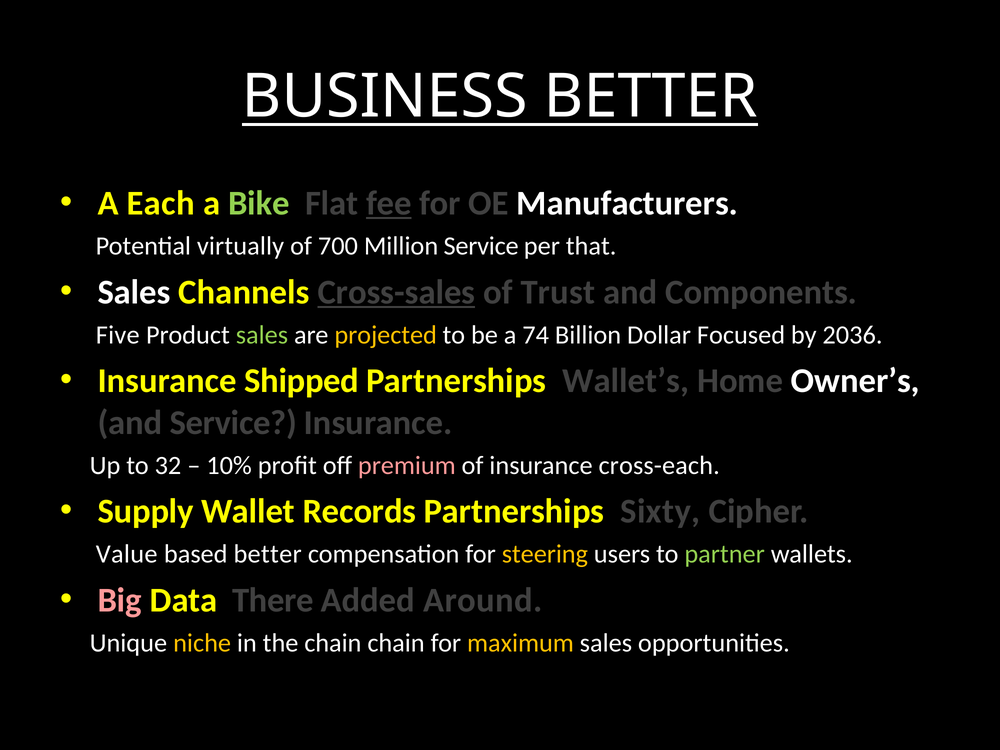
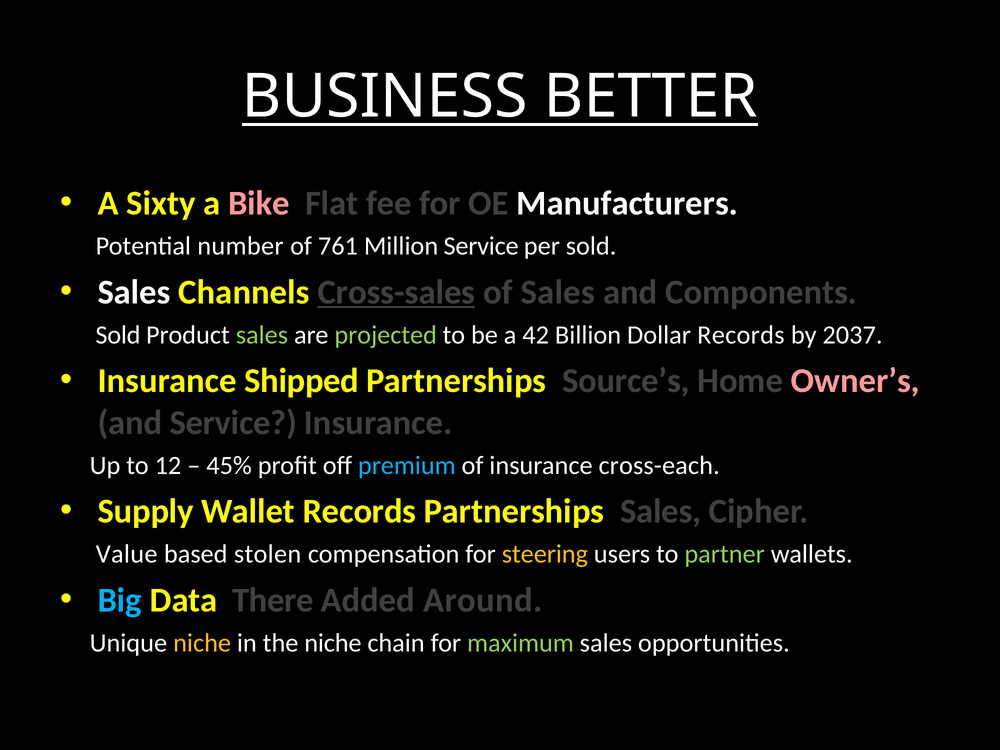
Each: Each -> Sixty (161, 203)
Bike colour: light green -> pink (259, 203)
fee underline: present -> none (389, 203)
virtually: virtually -> number (240, 246)
700: 700 -> 761 (338, 246)
per that: that -> sold (591, 246)
of Trust: Trust -> Sales (558, 292)
Five: Five -> Sold (118, 335)
projected colour: yellow -> light green (386, 335)
74: 74 -> 42 (536, 335)
Dollar Focused: Focused -> Records (741, 335)
2036: 2036 -> 2037 (853, 335)
Wallet’s: Wallet’s -> Source’s (626, 381)
Owner’s colour: white -> pink (855, 381)
32: 32 -> 12 (168, 465)
10%: 10% -> 45% (229, 465)
premium colour: pink -> light blue (407, 465)
Partnerships Sixty: Sixty -> Sales (661, 511)
based better: better -> stolen (268, 554)
Big colour: pink -> light blue (120, 600)
the chain: chain -> niche (333, 643)
maximum colour: yellow -> light green (520, 643)
